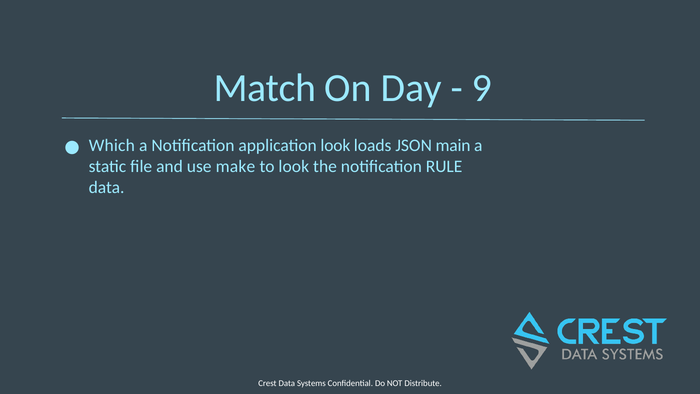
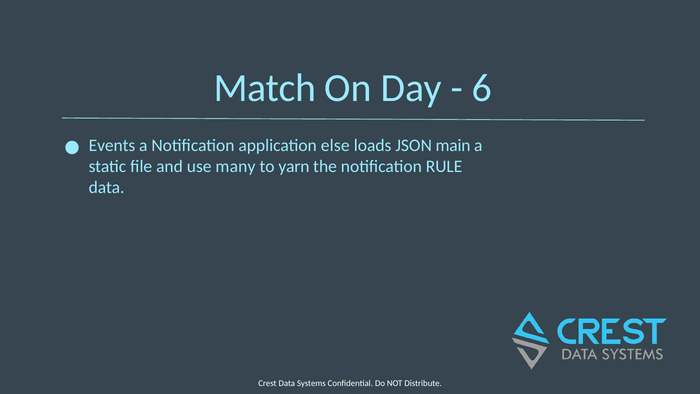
9: 9 -> 6 (482, 88)
Which: Which -> Events (112, 146)
application look: look -> else (335, 146)
make: make -> many (235, 167)
to look: look -> yarn (294, 167)
